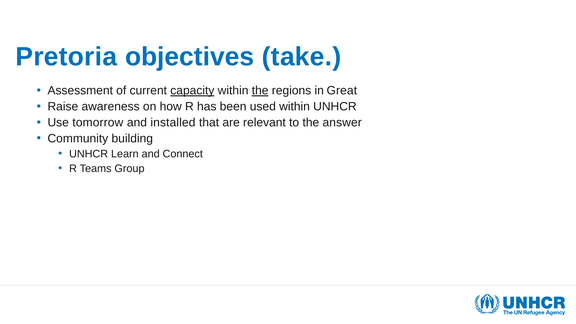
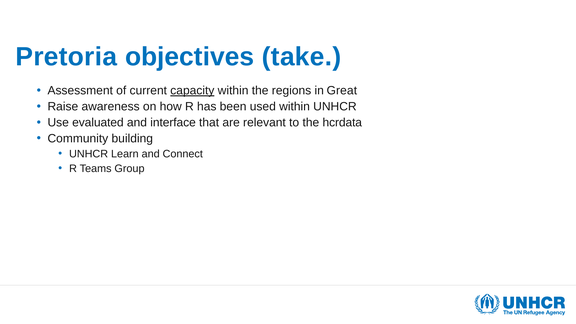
the underline: present -> none (260, 91)
tomorrow: tomorrow -> evaluated (98, 123)
installed: installed -> interface (173, 123)
answer: answer -> hcrdata (342, 123)
